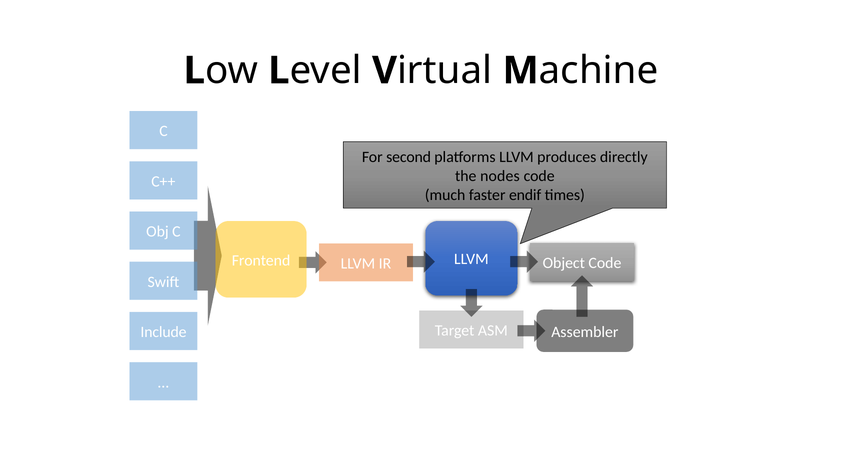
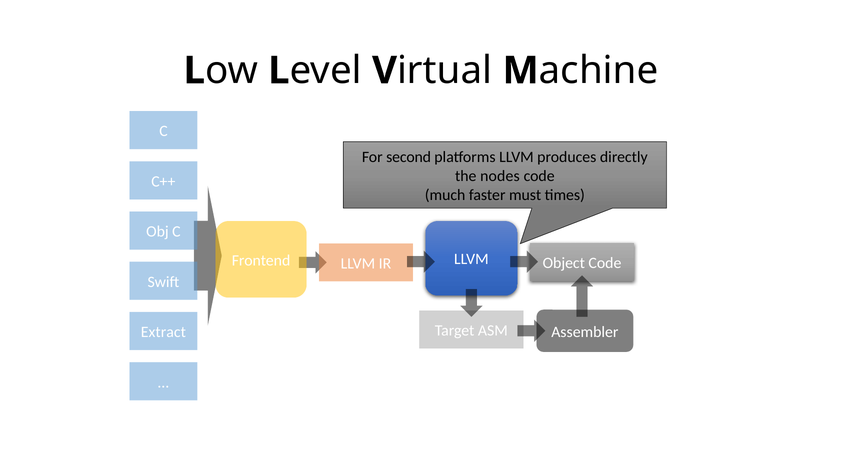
endif: endif -> must (525, 195)
Include: Include -> Extract (163, 333)
